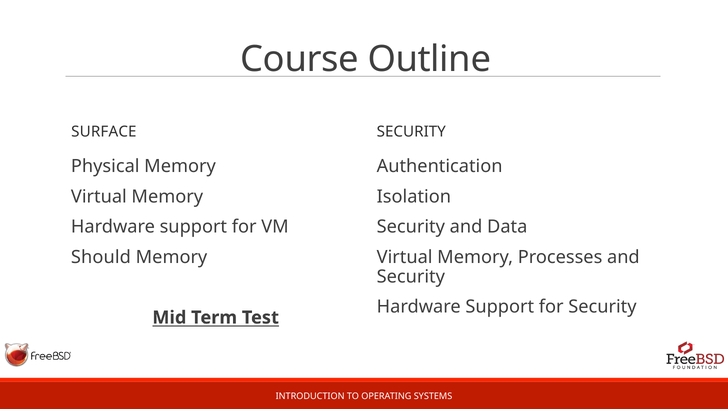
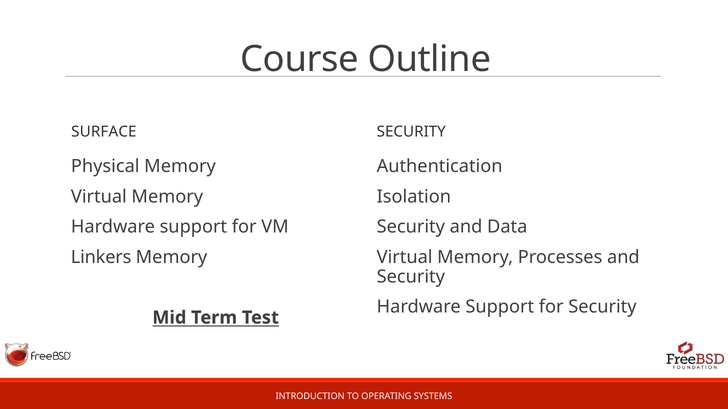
Should: Should -> Linkers (101, 257)
